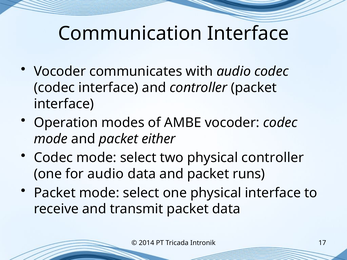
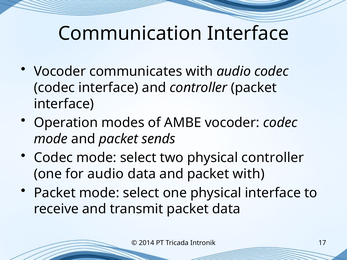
either: either -> sends (158, 139)
packet runs: runs -> with (249, 174)
